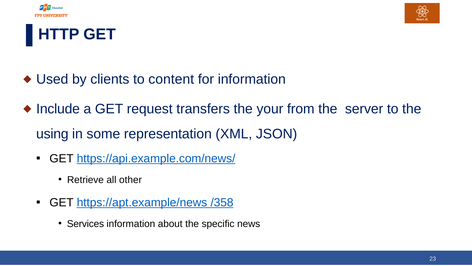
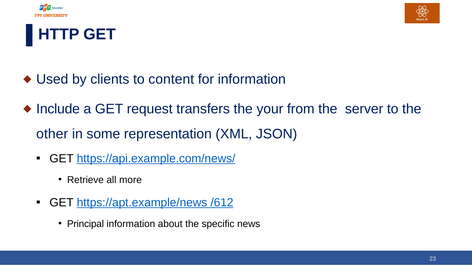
using: using -> other (52, 134)
other: other -> more (131, 180)
/358: /358 -> /612 (222, 202)
Services: Services -> Principal (85, 223)
